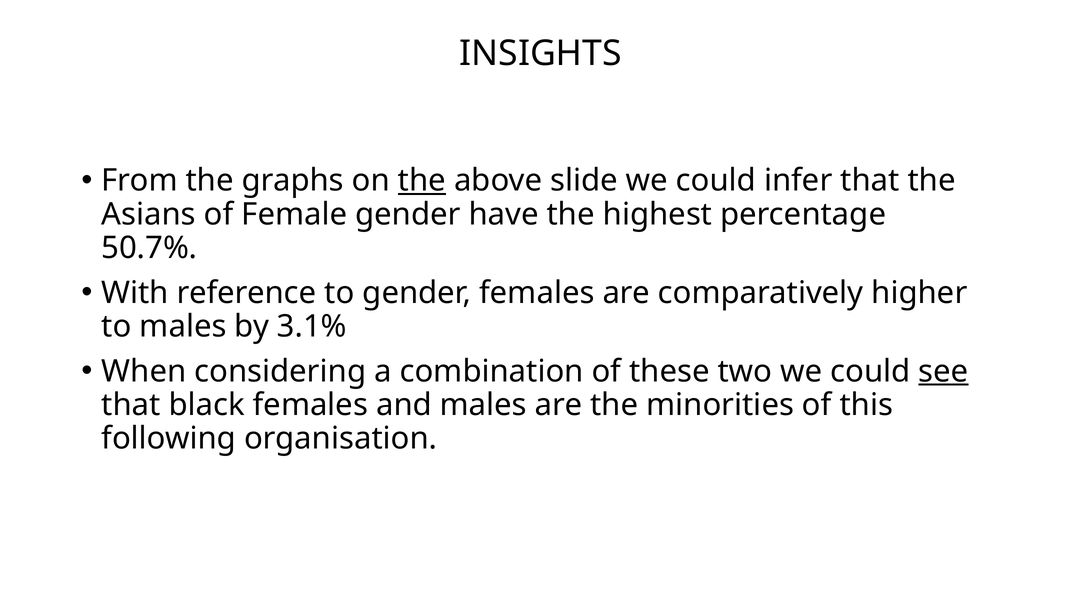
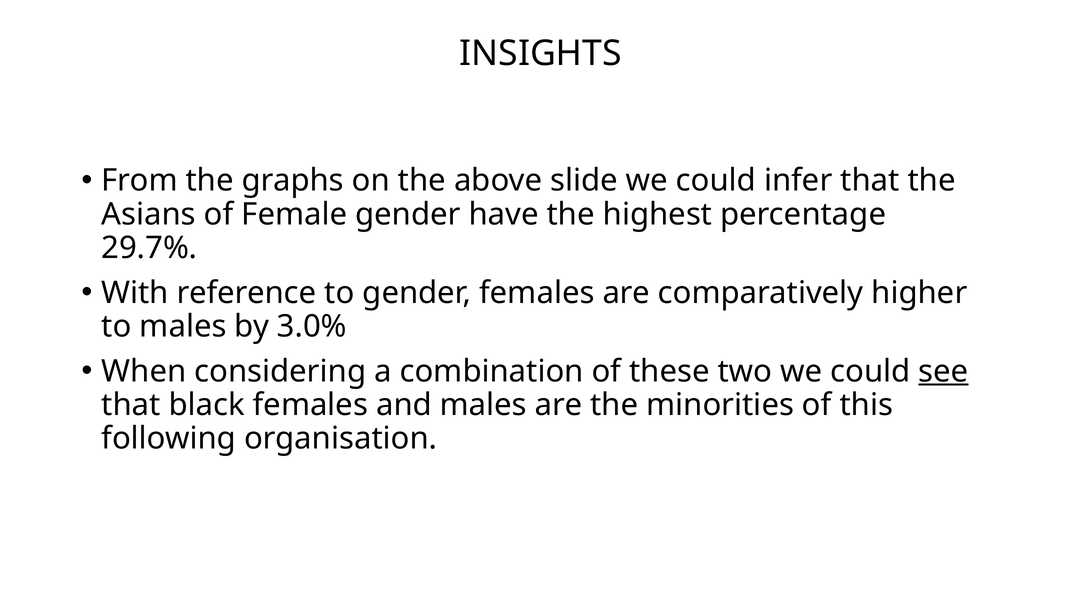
the underline: present -> none (422, 181)
50.7%: 50.7% -> 29.7% (149, 248)
3.1%: 3.1% -> 3.0% (312, 326)
